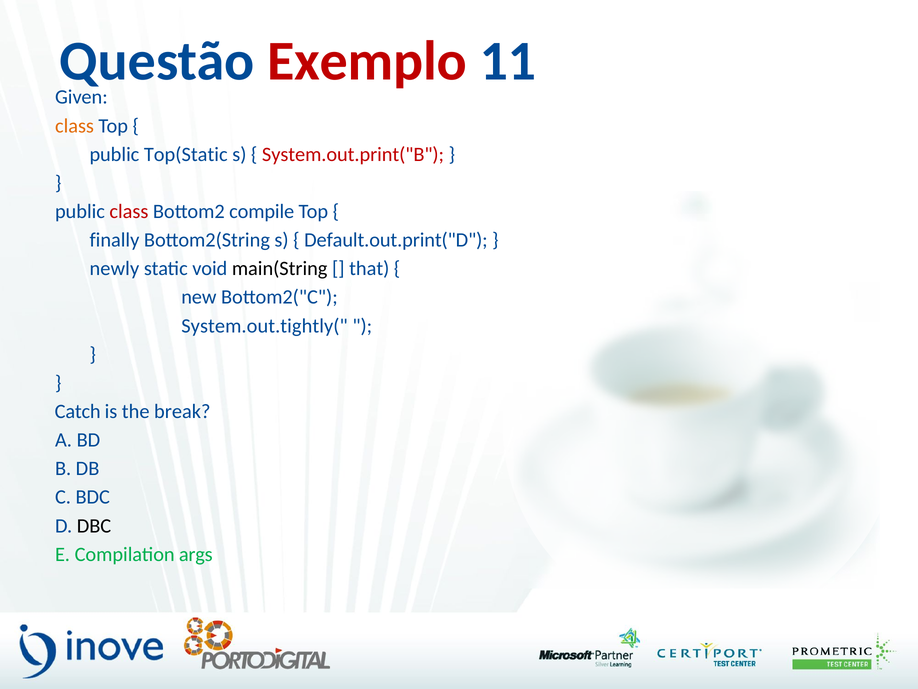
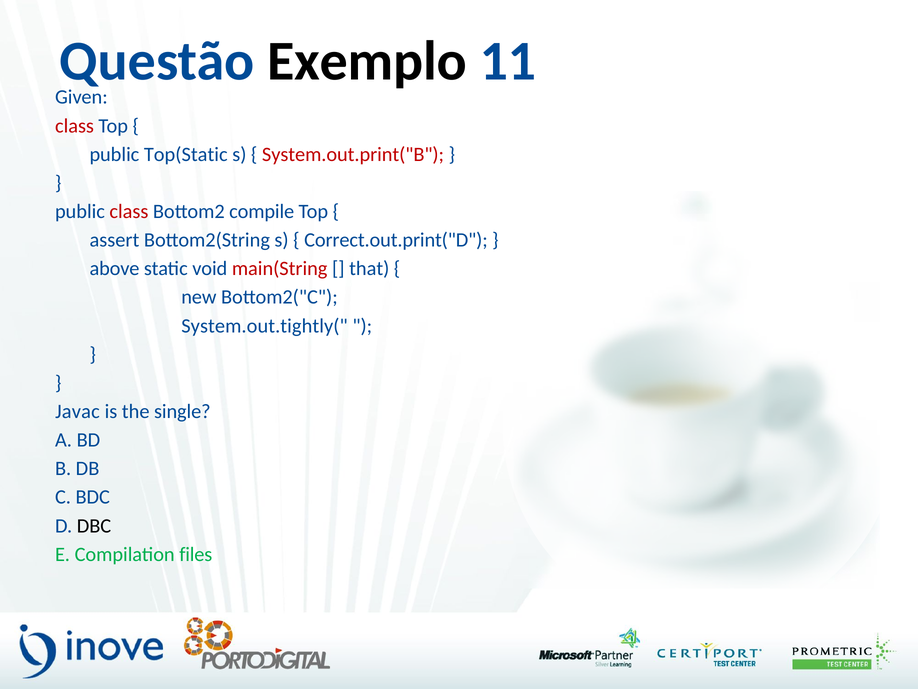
Exemplo colour: red -> black (367, 61)
class colour: orange -> red (75, 126)
finally: finally -> assert (114, 240)
Default.out.print("D: Default.out.print("D -> Correct.out.print("D (396, 240)
newly: newly -> above (115, 268)
main(String colour: black -> red (280, 268)
Catch: Catch -> Javac (77, 411)
break: break -> single (182, 411)
args: args -> files (196, 554)
